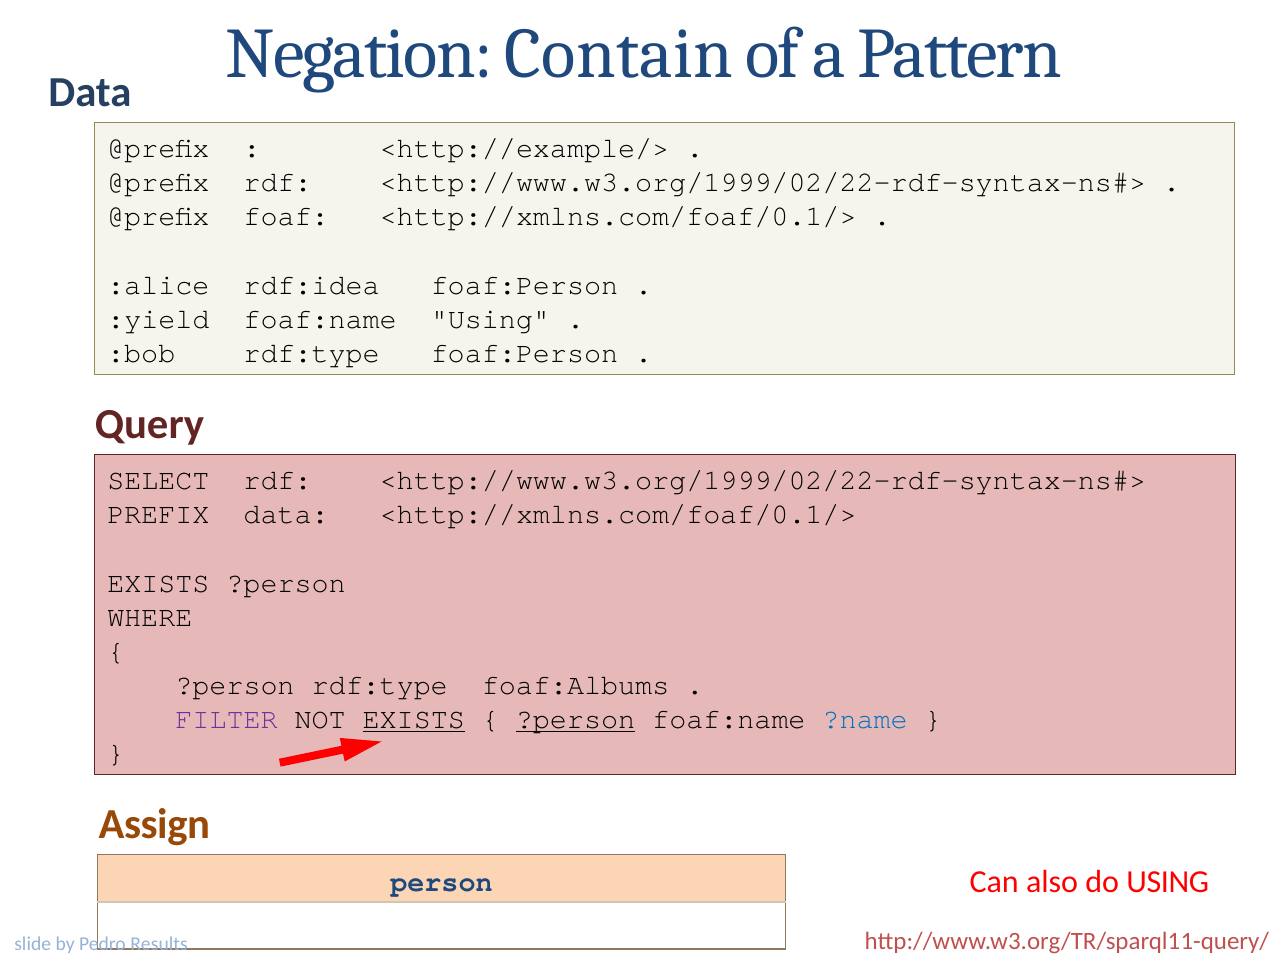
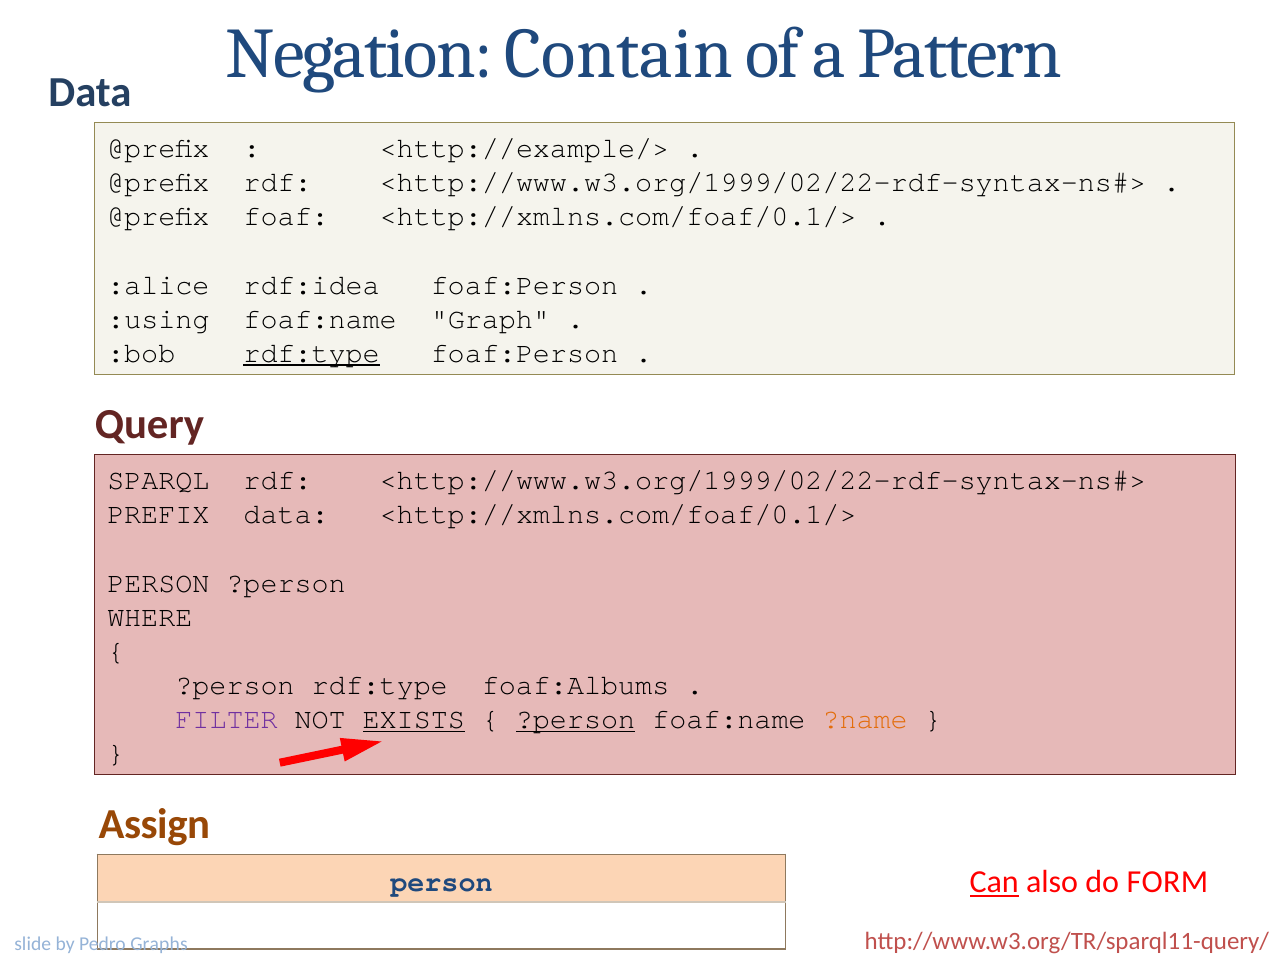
:yield: :yield -> :using (158, 319)
foaf:name Using: Using -> Graph (490, 319)
rdf:type underline: none -> present (312, 353)
SELECT: SELECT -> SPARQL (158, 481)
EXISTS: EXISTS -> PERSON (158, 583)
?name colour: blue -> orange (865, 720)
Can underline: none -> present (994, 883)
do USING: USING -> FORM (1167, 883)
Results: Results -> Graphs (159, 944)
